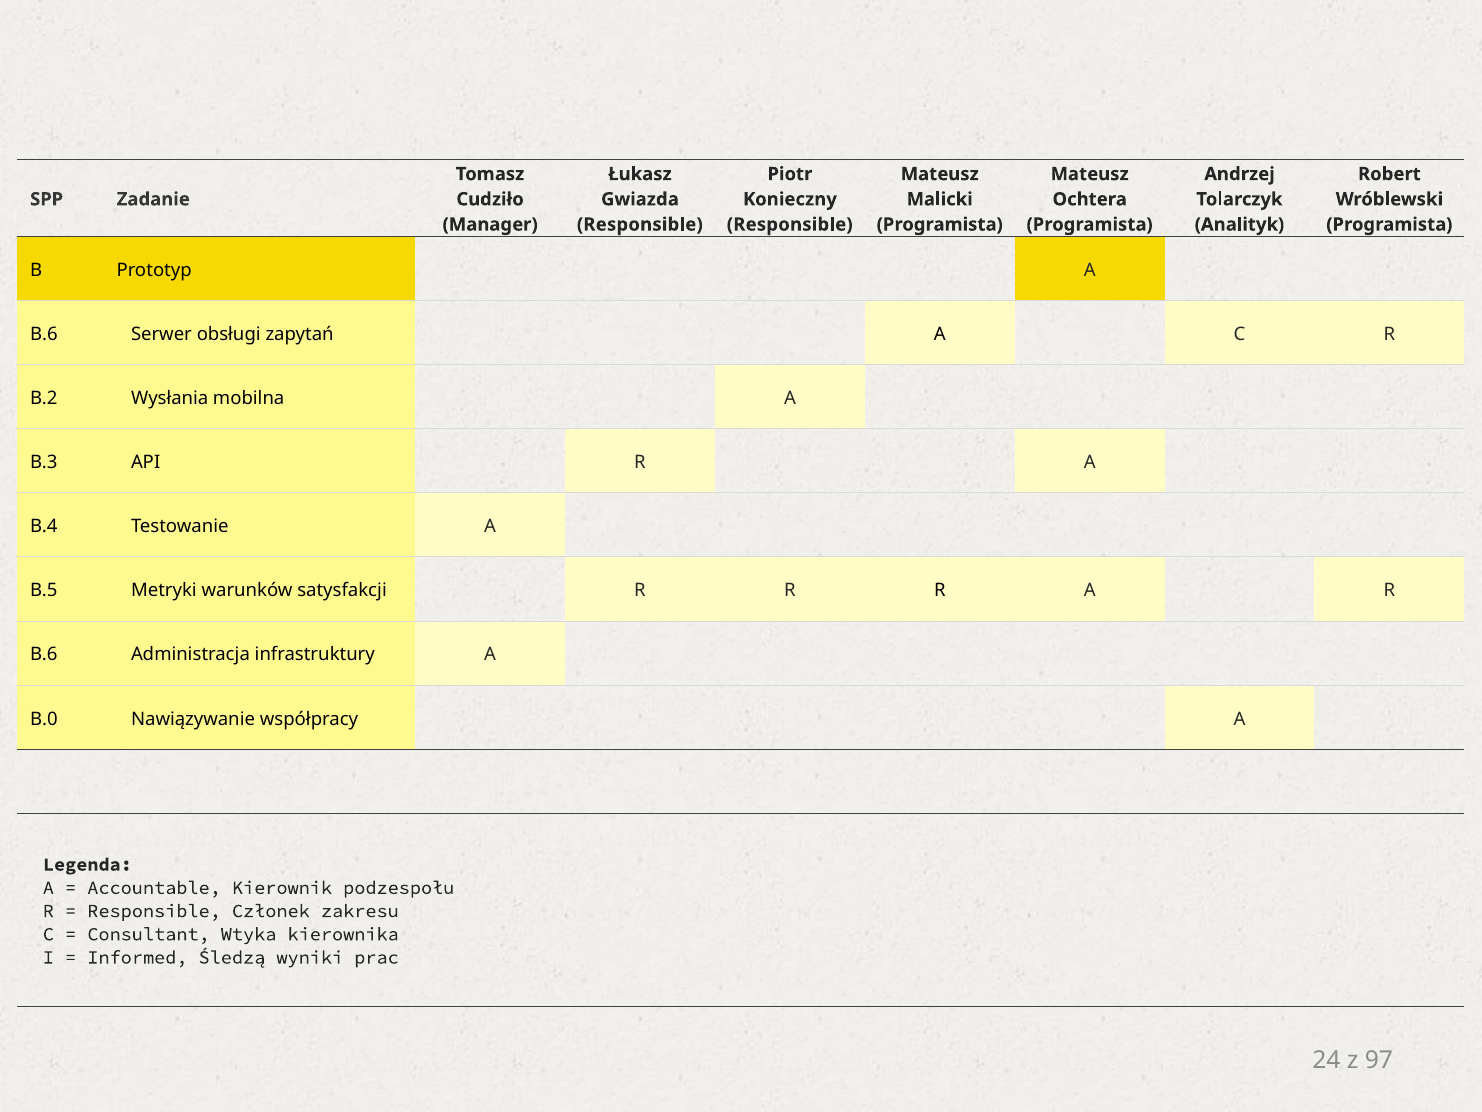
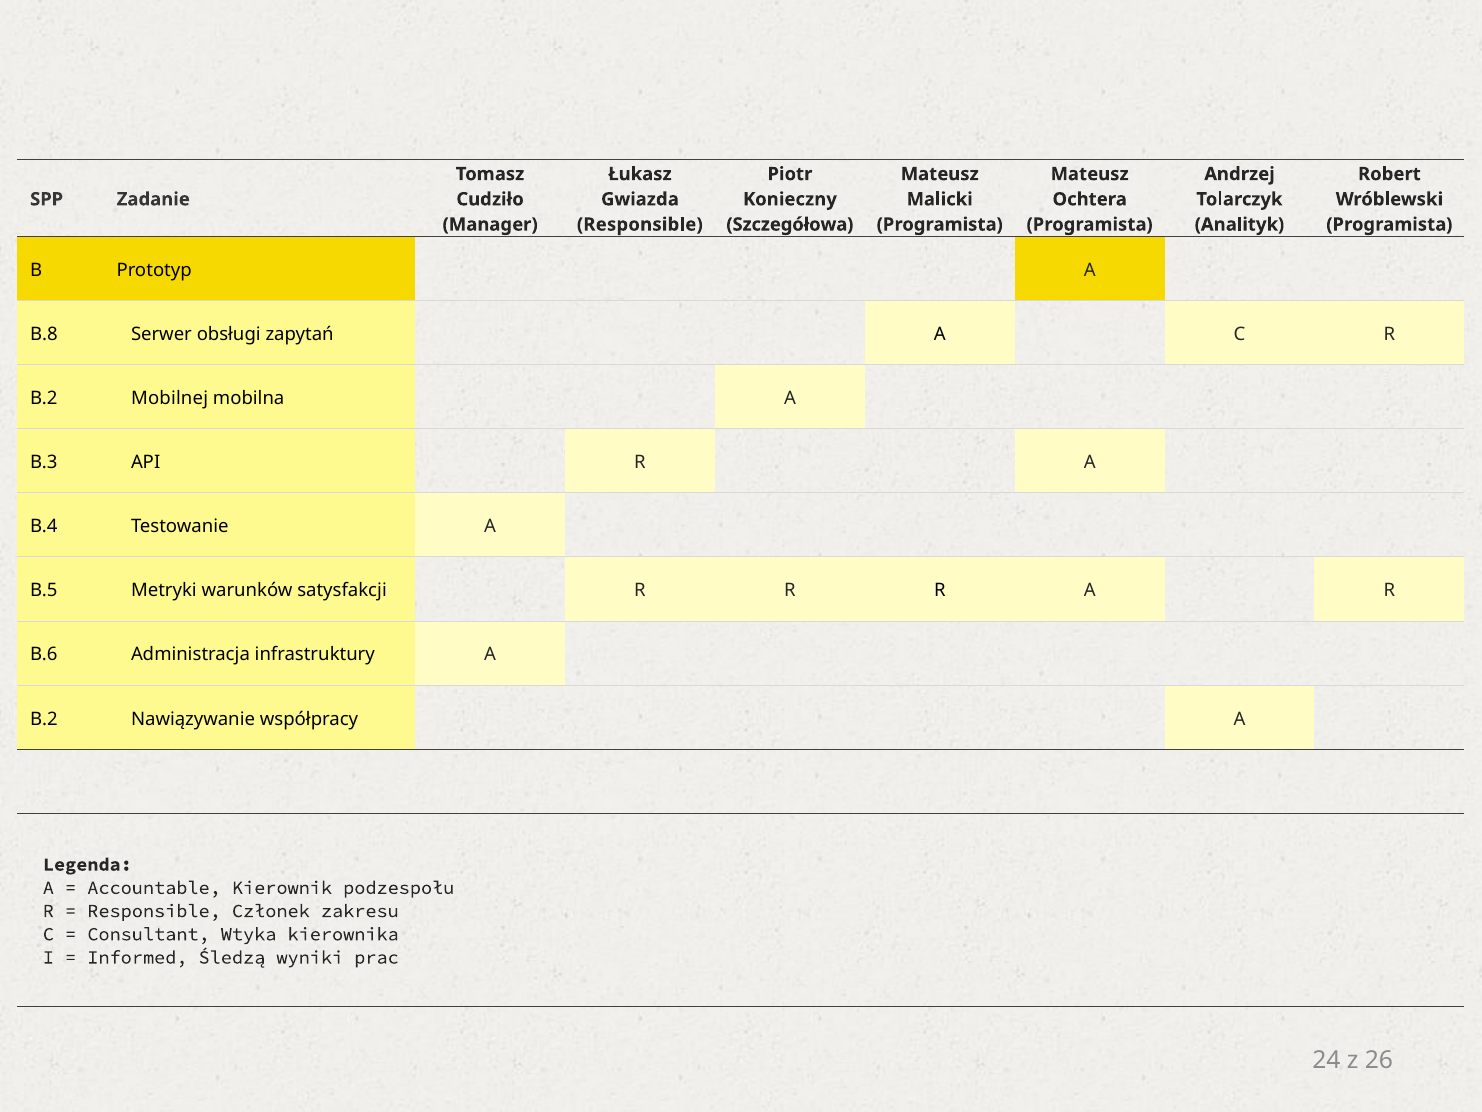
Responsible: Responsible -> Szczegółowa (790, 224)
B.6: B.6 -> B.8 (44, 334)
Wysłania: Wysłania -> Mobilnej (170, 398)
B.0: B.0 -> B.2 (44, 719)
97: 97 -> 26 (1379, 1059)
